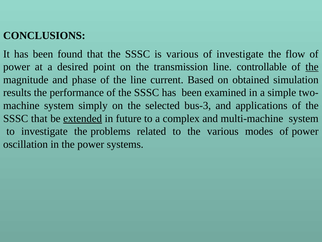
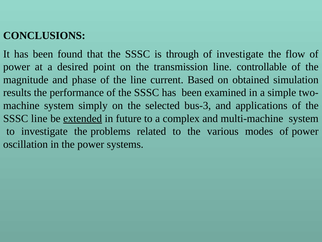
is various: various -> through (182, 54)
the underline: present -> none (312, 67)
SSSC that: that -> line (39, 118)
